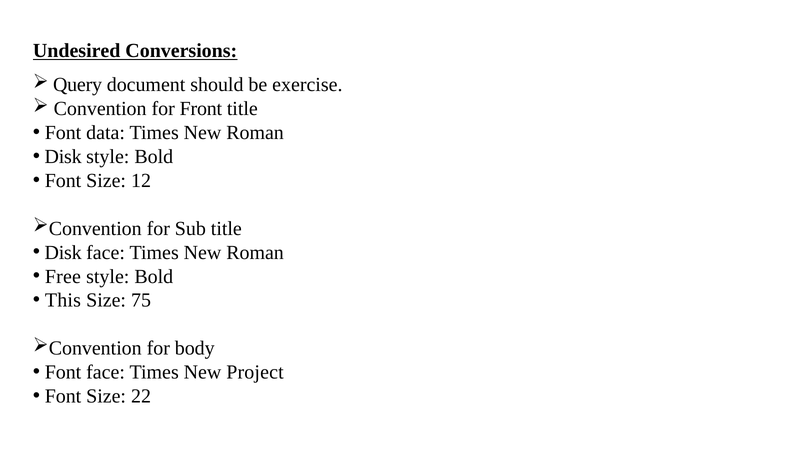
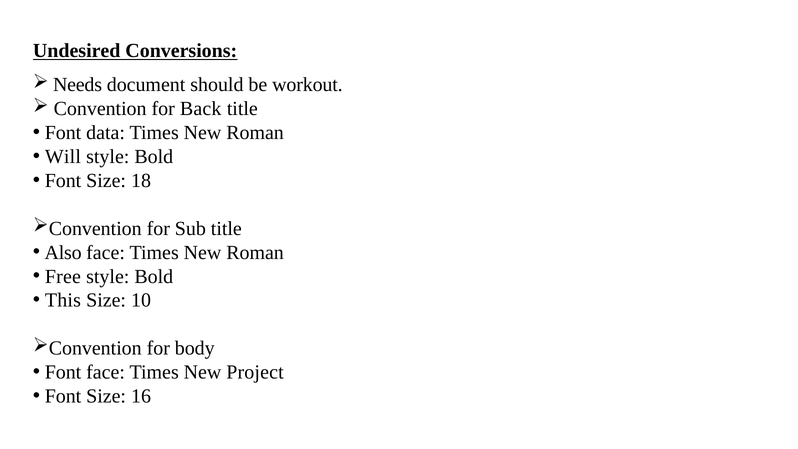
Query: Query -> Needs (78, 85)
exercise: exercise -> workout (307, 85)
Front: Front -> Back (201, 109)
Disk: Disk -> Will (63, 157)
12: 12 -> 18 (141, 181)
Disk: Disk -> Also (63, 252)
75: 75 -> 10 (141, 300)
22: 22 -> 16 (141, 396)
